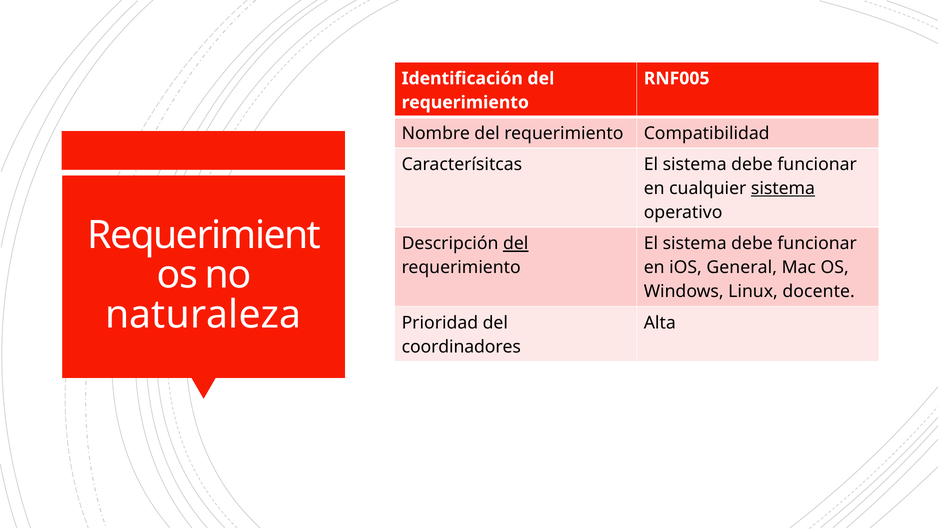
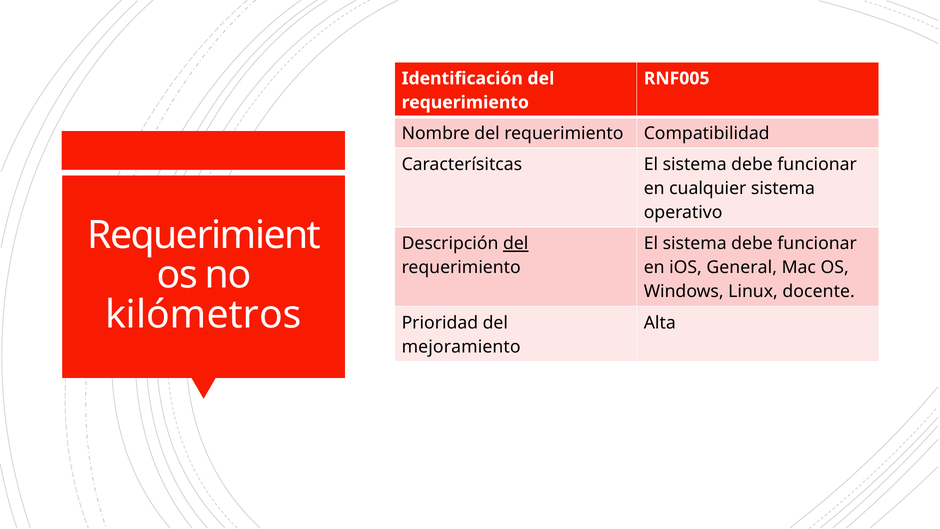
sistema underline: present -> none (783, 189)
naturaleza: naturaleza -> kilómetros (203, 315)
coordinadores: coordinadores -> mejoramiento (461, 347)
